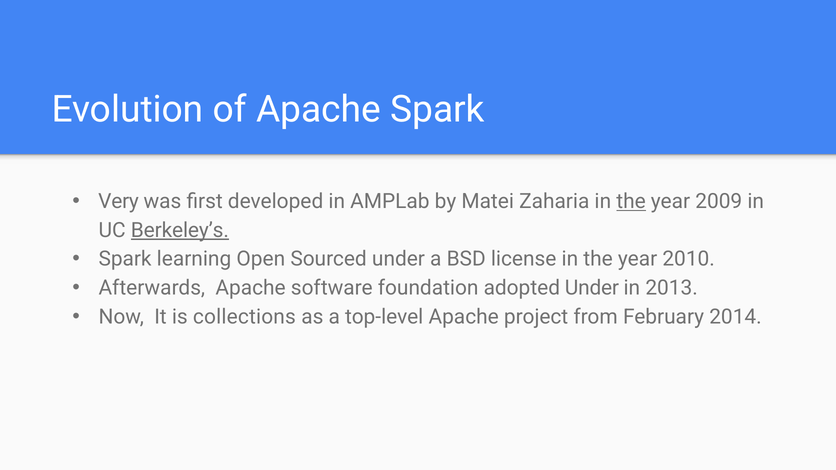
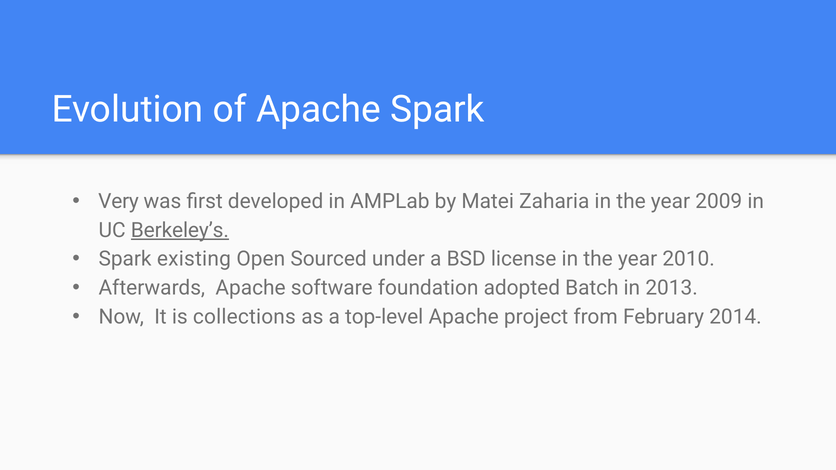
the underline: present -> none (631, 202)
learning: learning -> existing (194, 259)
adopted Under: Under -> Batch (592, 288)
